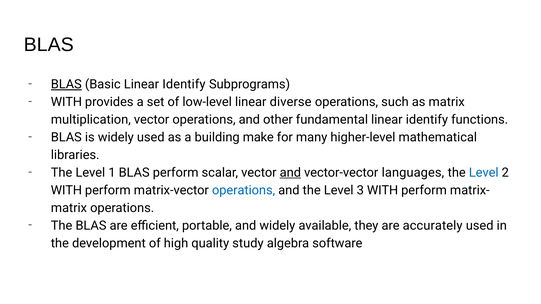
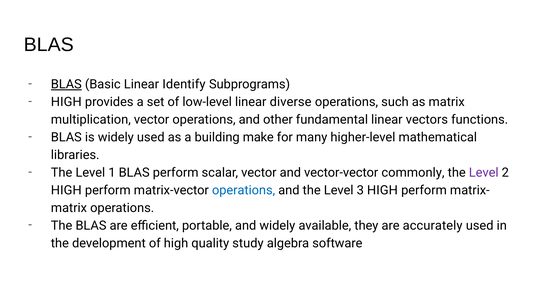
WITH: WITH -> HIGH (66, 102)
fundamental linear identify: identify -> vectors (427, 120)
and underline: present -> none (290, 173)
languages: languages -> commonly (413, 173)
Level colour: blue -> purple (484, 173)
WITH: WITH -> HIGH (66, 190)
3 WITH: WITH -> HIGH (382, 190)
